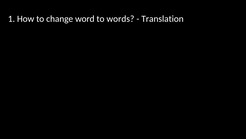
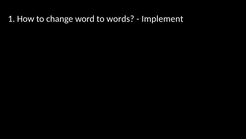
Translation: Translation -> Implement (162, 19)
